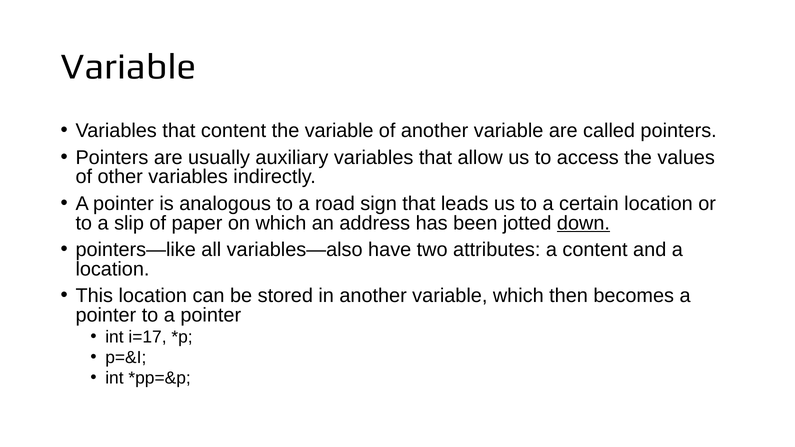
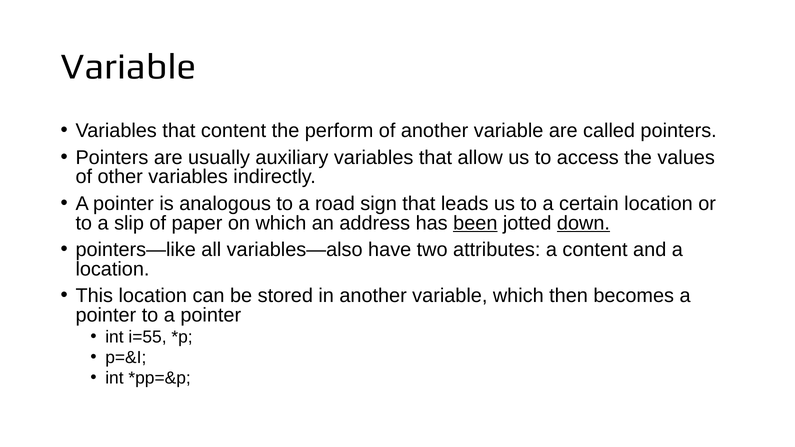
the variable: variable -> perform (339, 131)
been underline: none -> present (475, 223)
i=17: i=17 -> i=55 (148, 337)
